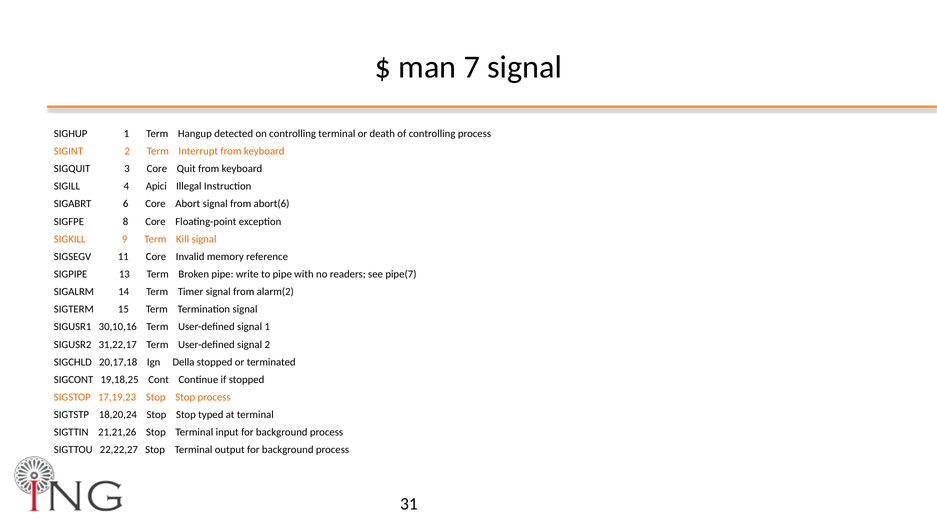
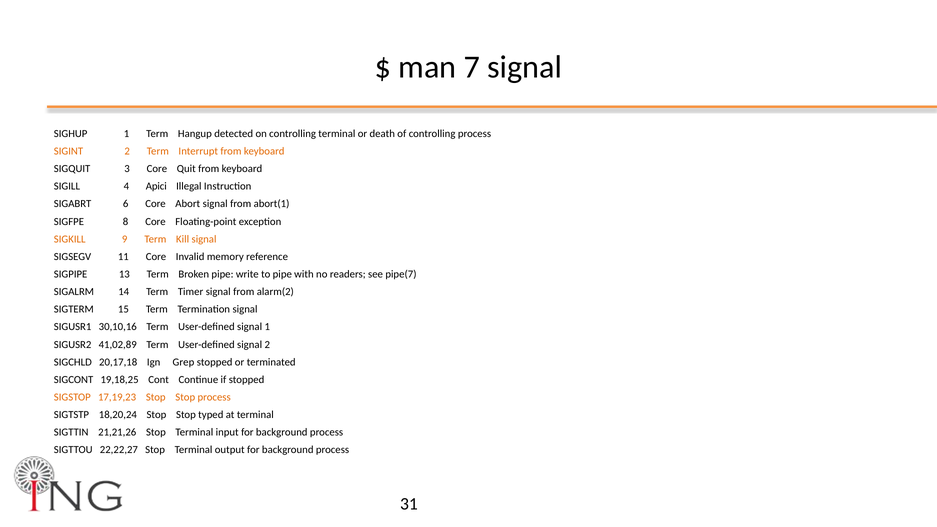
abort(6: abort(6 -> abort(1 (272, 204)
31,22,17: 31,22,17 -> 41,02,89 (118, 345)
Della: Della -> Grep (183, 362)
